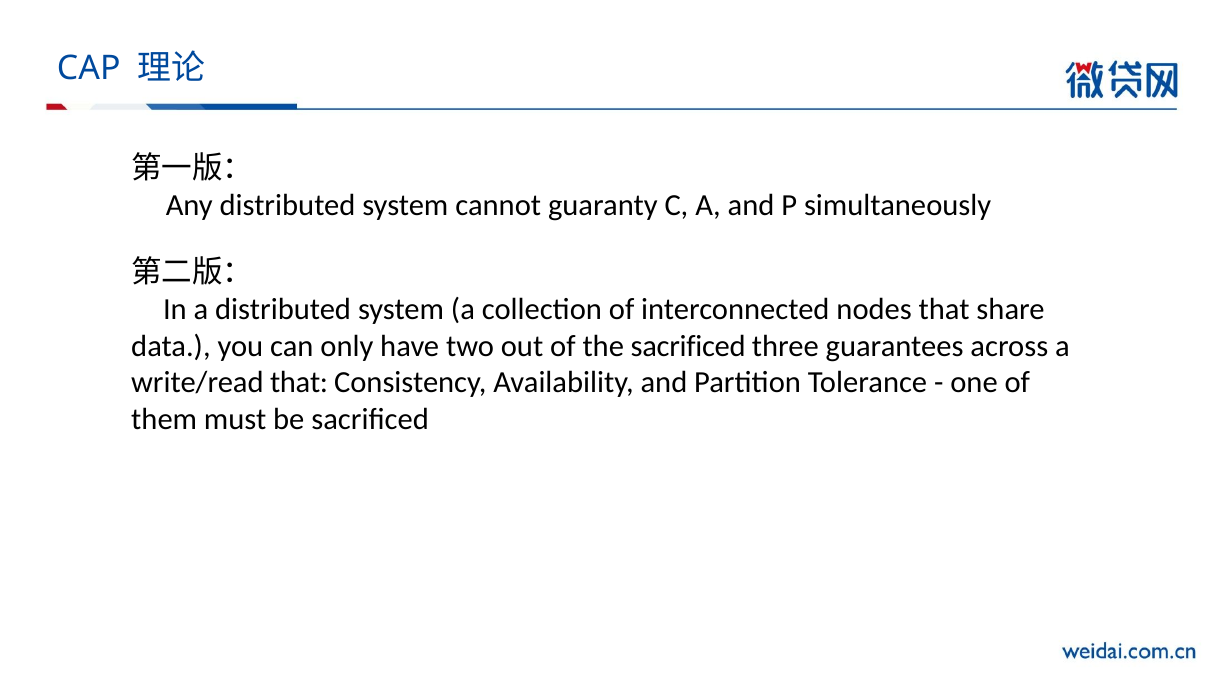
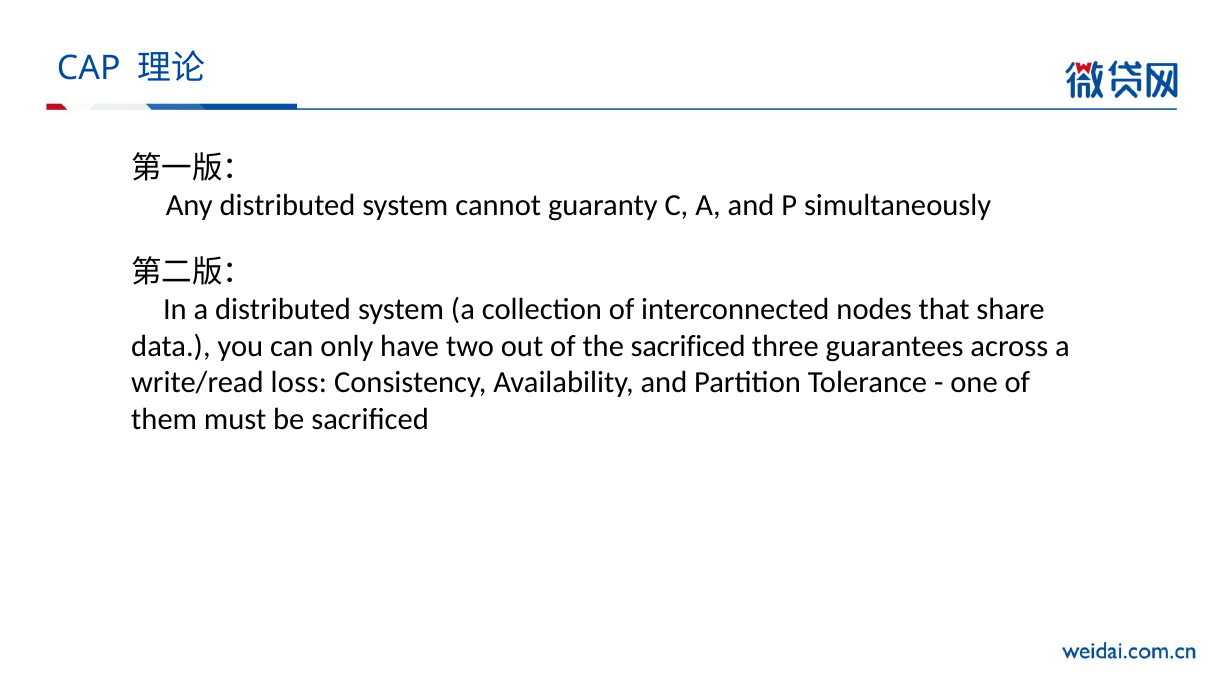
write/read that: that -> loss (299, 383)
